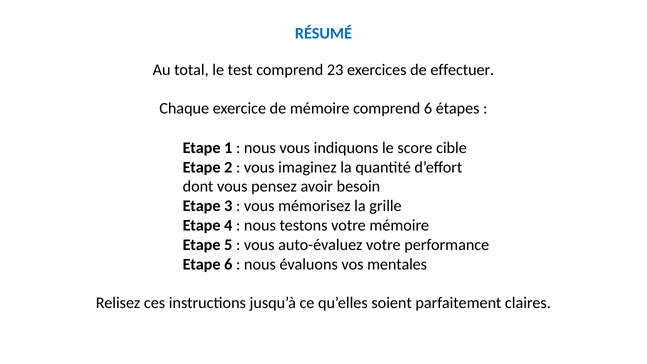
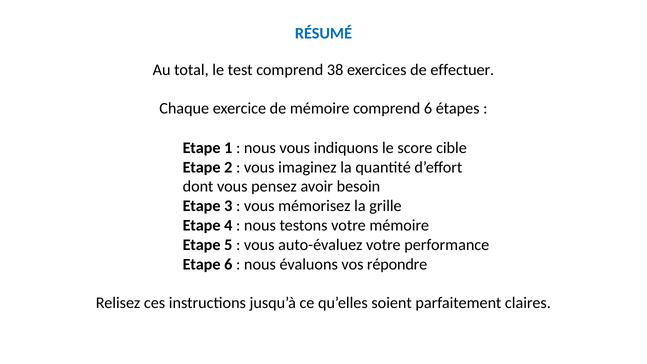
23: 23 -> 38 (335, 70)
mentales: mentales -> répondre (397, 264)
